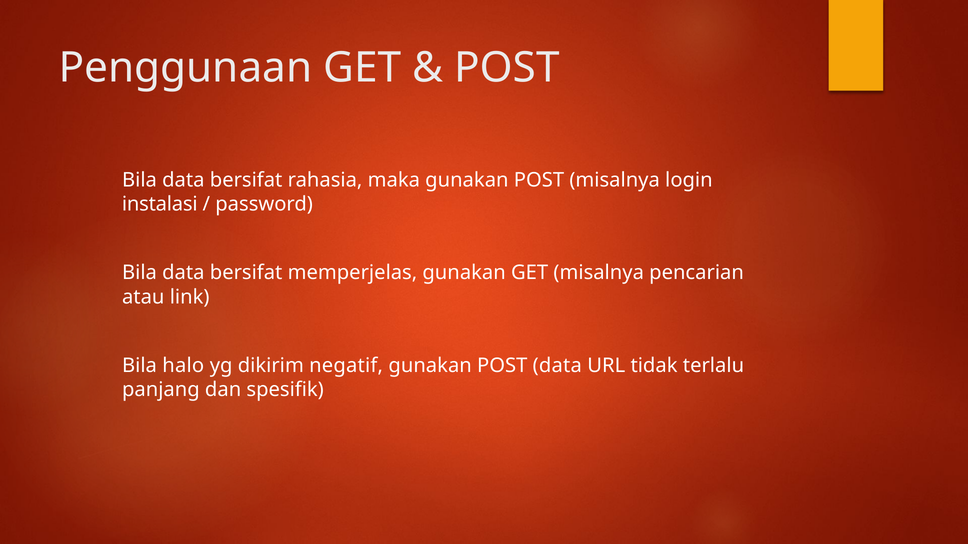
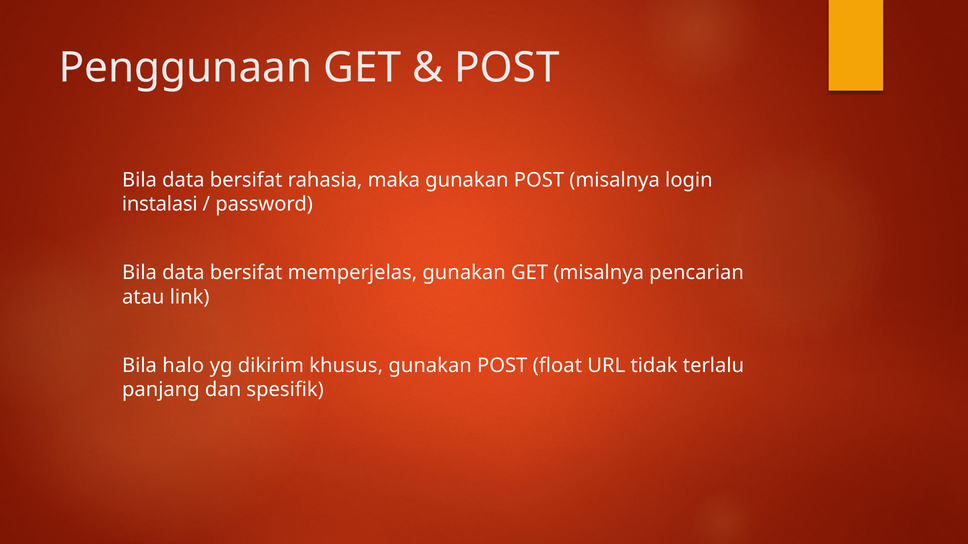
negatif: negatif -> khusus (346, 366)
POST data: data -> float (557, 366)
